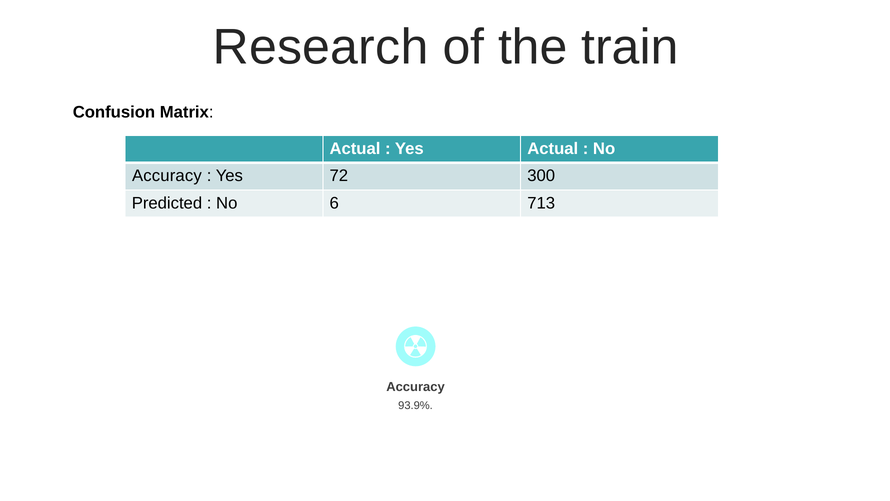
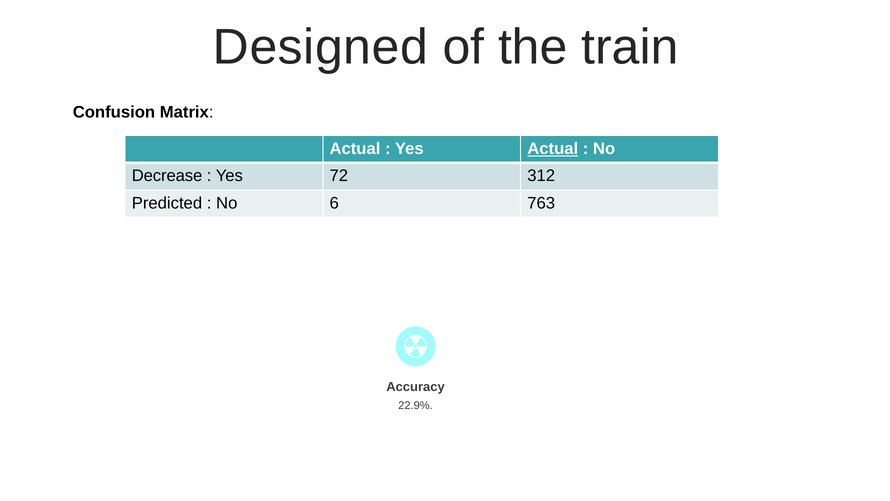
Research: Research -> Designed (320, 47)
Actual underline: none -> present (553, 149)
Accuracy: Accuracy -> Decrease (167, 176)
300: 300 -> 312 (541, 176)
713: 713 -> 763 (541, 203)
93.9%: 93.9% -> 22.9% (415, 405)
